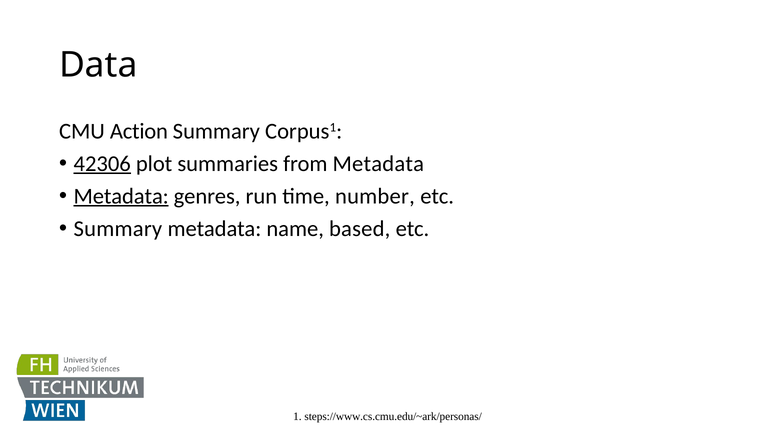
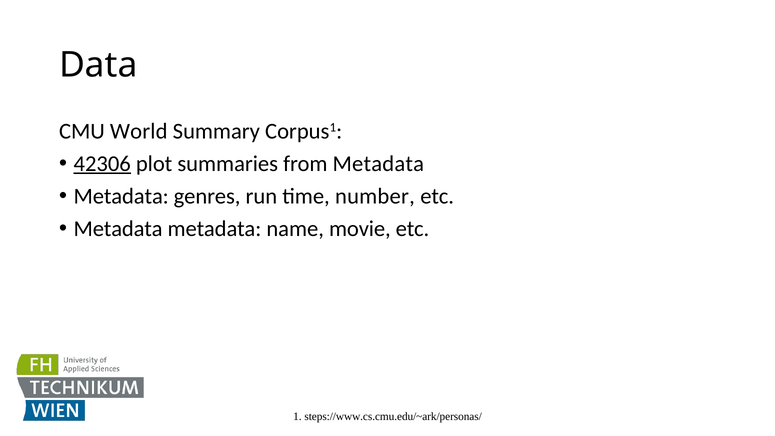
Action: Action -> World (139, 131)
Metadata underline: present -> none (121, 196)
Summary: Summary -> Metadata (118, 229)
based: based -> movie (360, 229)
